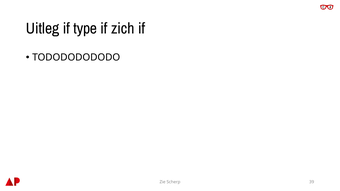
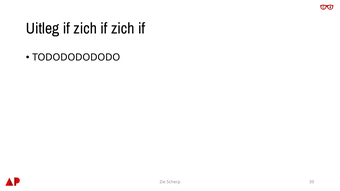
Uitleg if type: type -> zich (85, 29)
